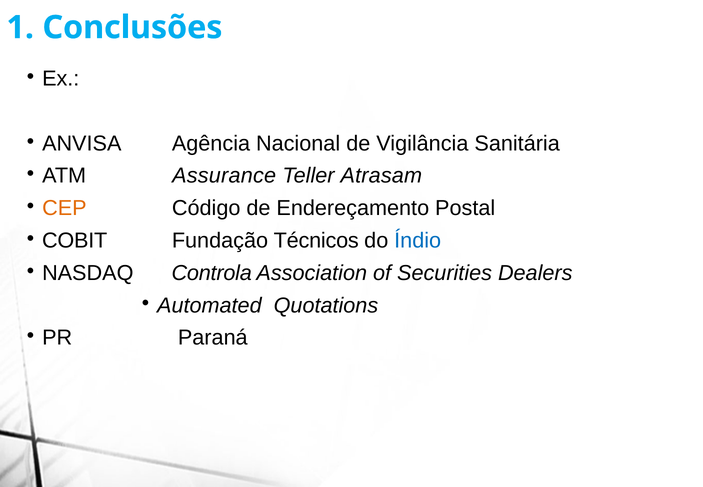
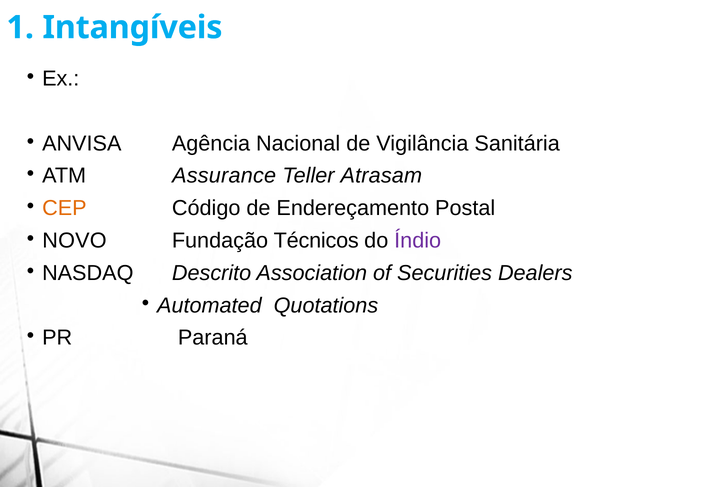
Conclusões: Conclusões -> Intangíveis (132, 27)
COBIT: COBIT -> NOVO (74, 240)
Índio colour: blue -> purple (418, 240)
Controla: Controla -> Descrito (212, 273)
